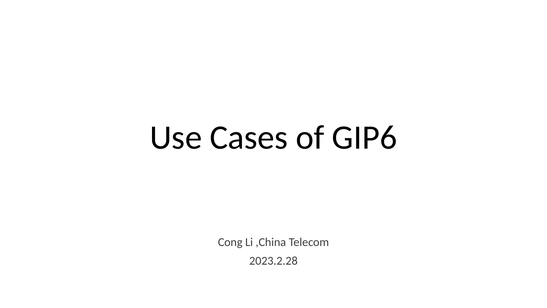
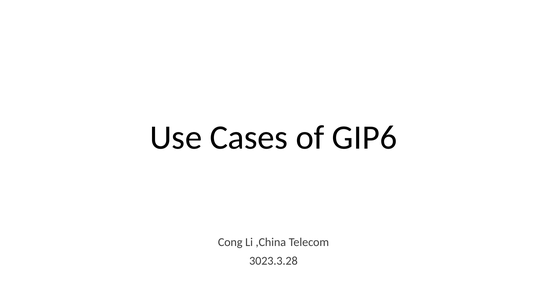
2023.2.28: 2023.2.28 -> 3023.3.28 (273, 261)
